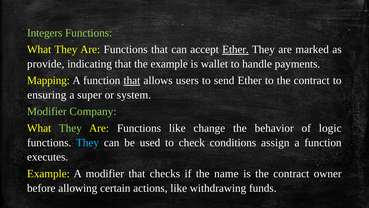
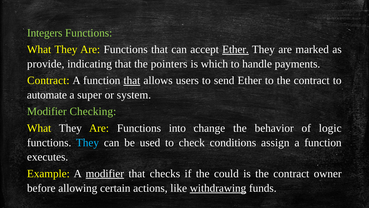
the example: example -> pointers (169, 64)
wallet: wallet -> which (214, 64)
Mapping: Mapping -> Contract (48, 80)
ensuring: ensuring -> automate (47, 95)
Company: Company -> Checking (93, 111)
They colour: light green -> white (70, 128)
Functions like: like -> into (177, 128)
modifier underline: none -> present (105, 173)
name: name -> could (226, 173)
withdrawing underline: none -> present (218, 188)
